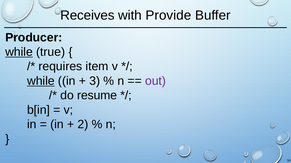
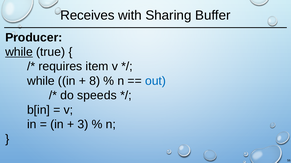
Provide: Provide -> Sharing (168, 15)
while underline: present -> none (41, 81)
3: 3 -> 8 (95, 81)
out colour: purple -> blue (156, 81)
resume: resume -> speeds (97, 96)
2: 2 -> 3 (83, 125)
